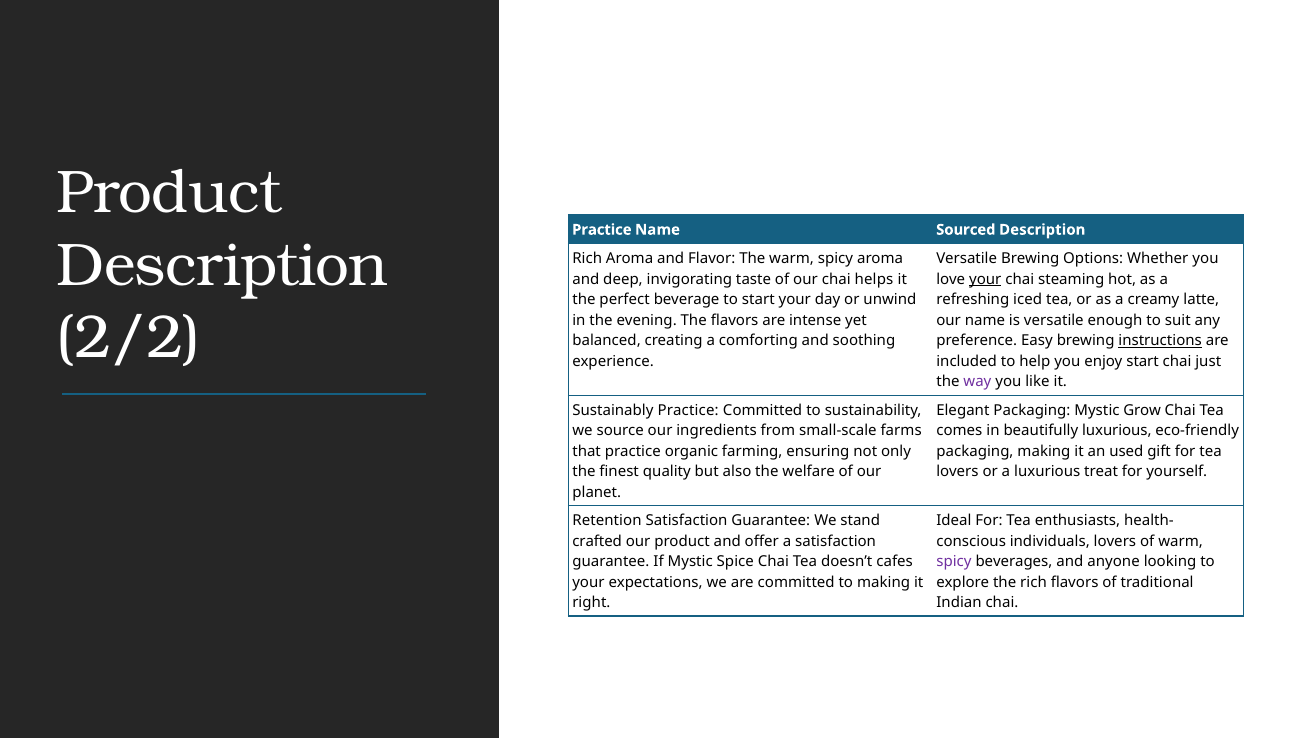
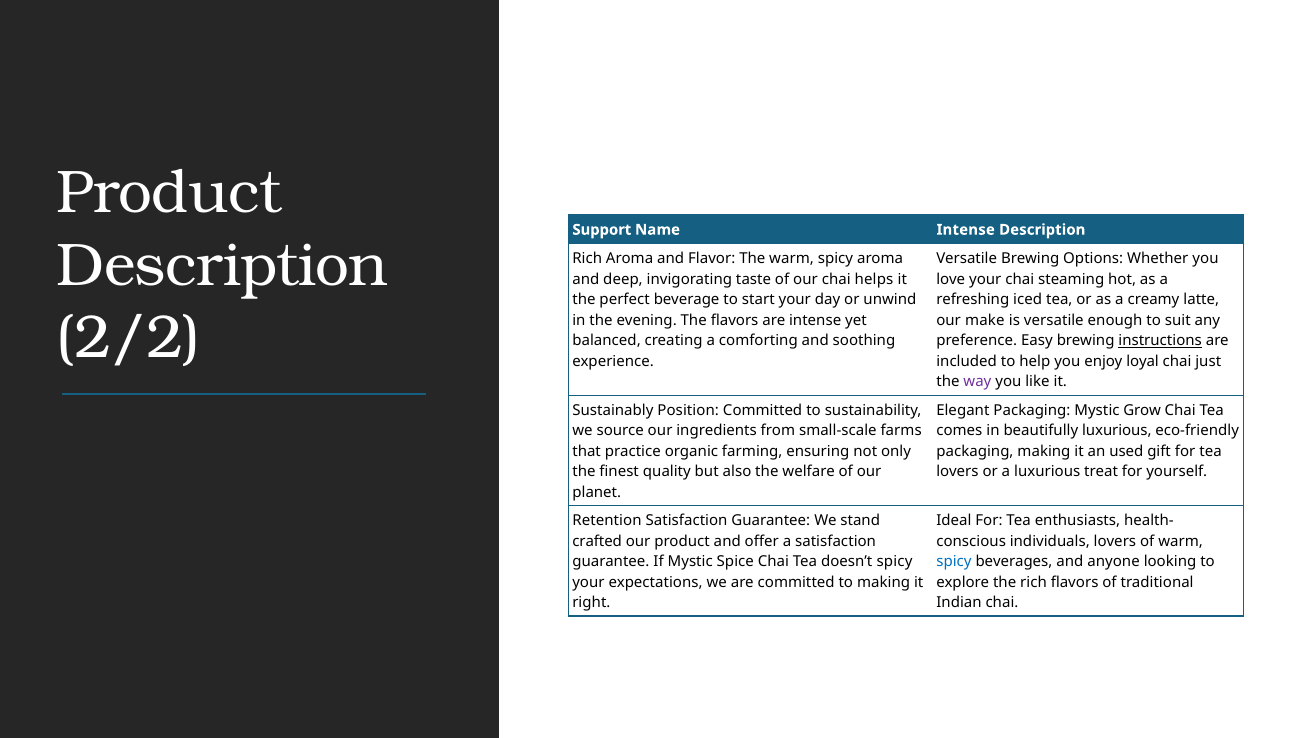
Practice: Practice -> Support (602, 230)
Name Sourced: Sourced -> Intense (966, 230)
your underline: present -> none (985, 279)
our name: name -> make (985, 320)
enjoy start: start -> loyal (1143, 361)
Sustainably Practice: Practice -> Position (688, 410)
doesn’t cafes: cafes -> spicy (895, 562)
spicy colour: purple -> blue (954, 562)
